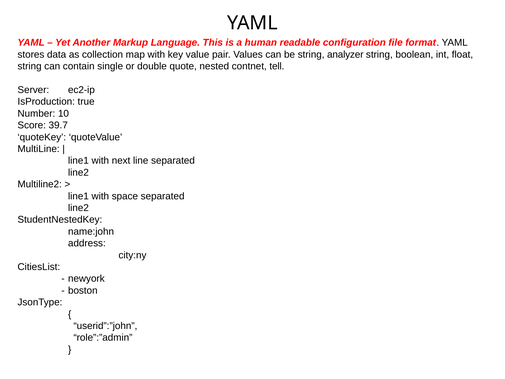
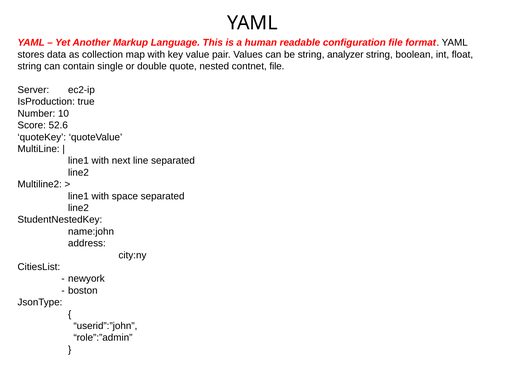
contnet tell: tell -> file (277, 66)
39.7: 39.7 -> 52.6 (58, 125)
